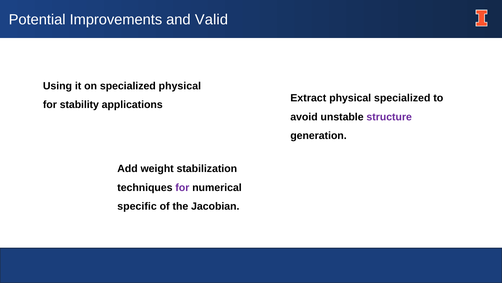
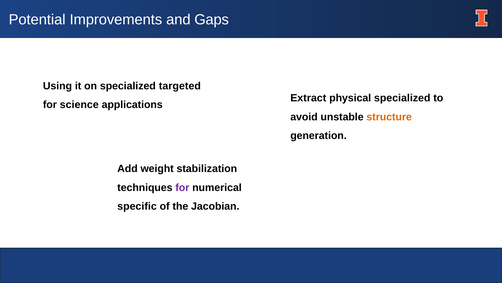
Valid: Valid -> Gaps (212, 19)
specialized physical: physical -> targeted (180, 86)
stability: stability -> science (79, 105)
structure colour: purple -> orange (389, 117)
